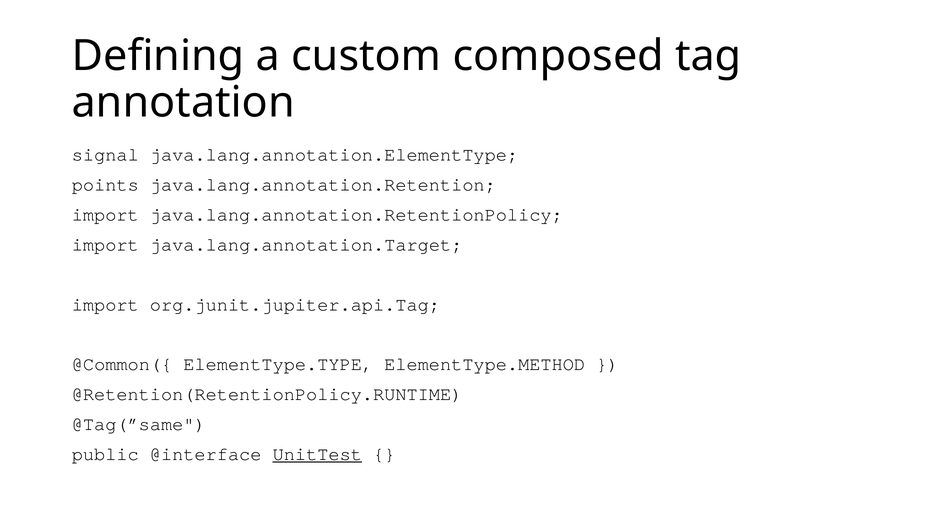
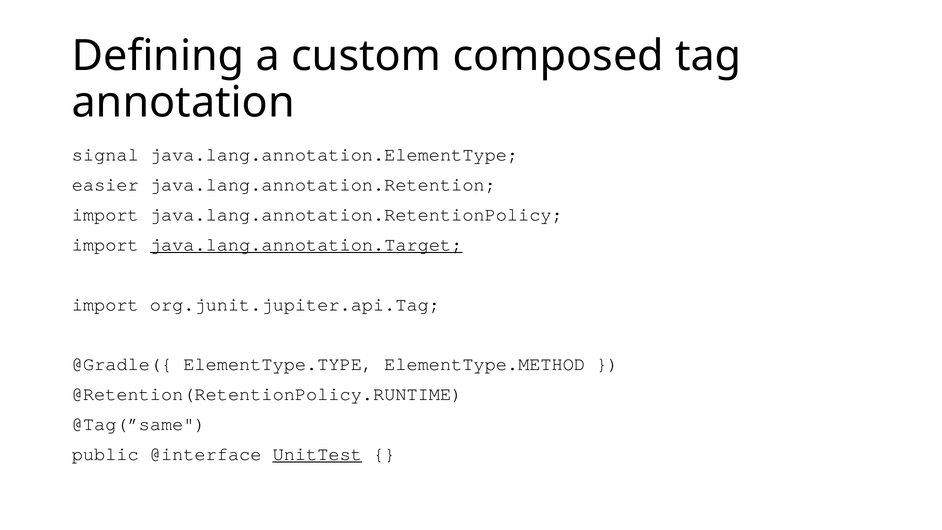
points: points -> easier (105, 184)
java.lang.annotation.Target underline: none -> present (306, 244)
@Common({: @Common({ -> @Gradle({ (122, 364)
